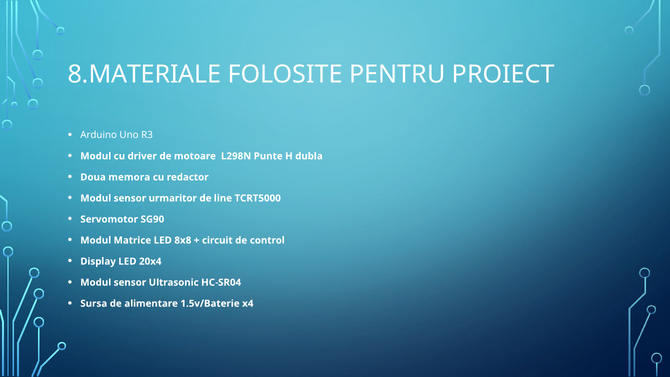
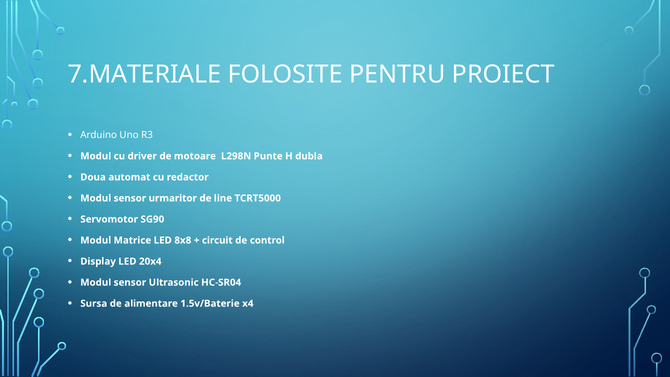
8.MATERIALE: 8.MATERIALE -> 7.MATERIALE (145, 74)
memora: memora -> automat (129, 177)
